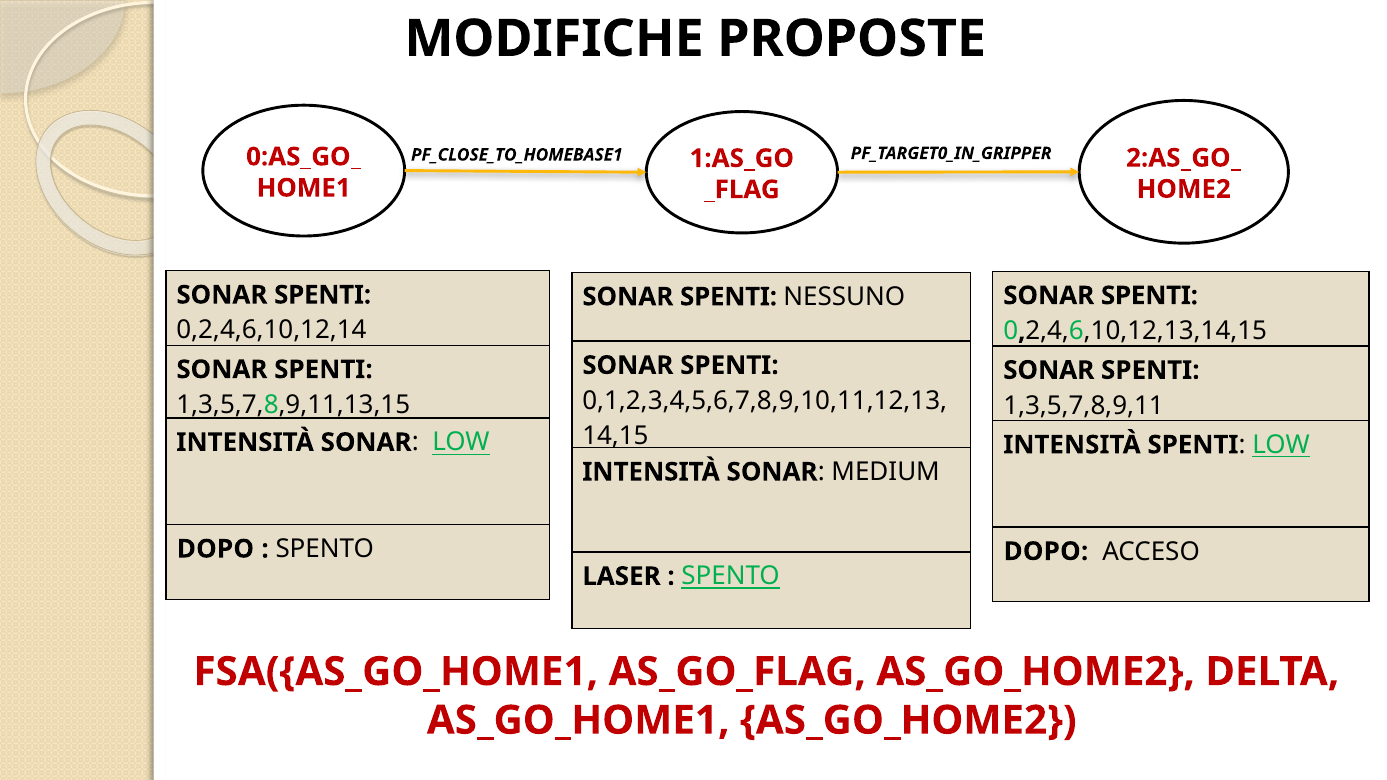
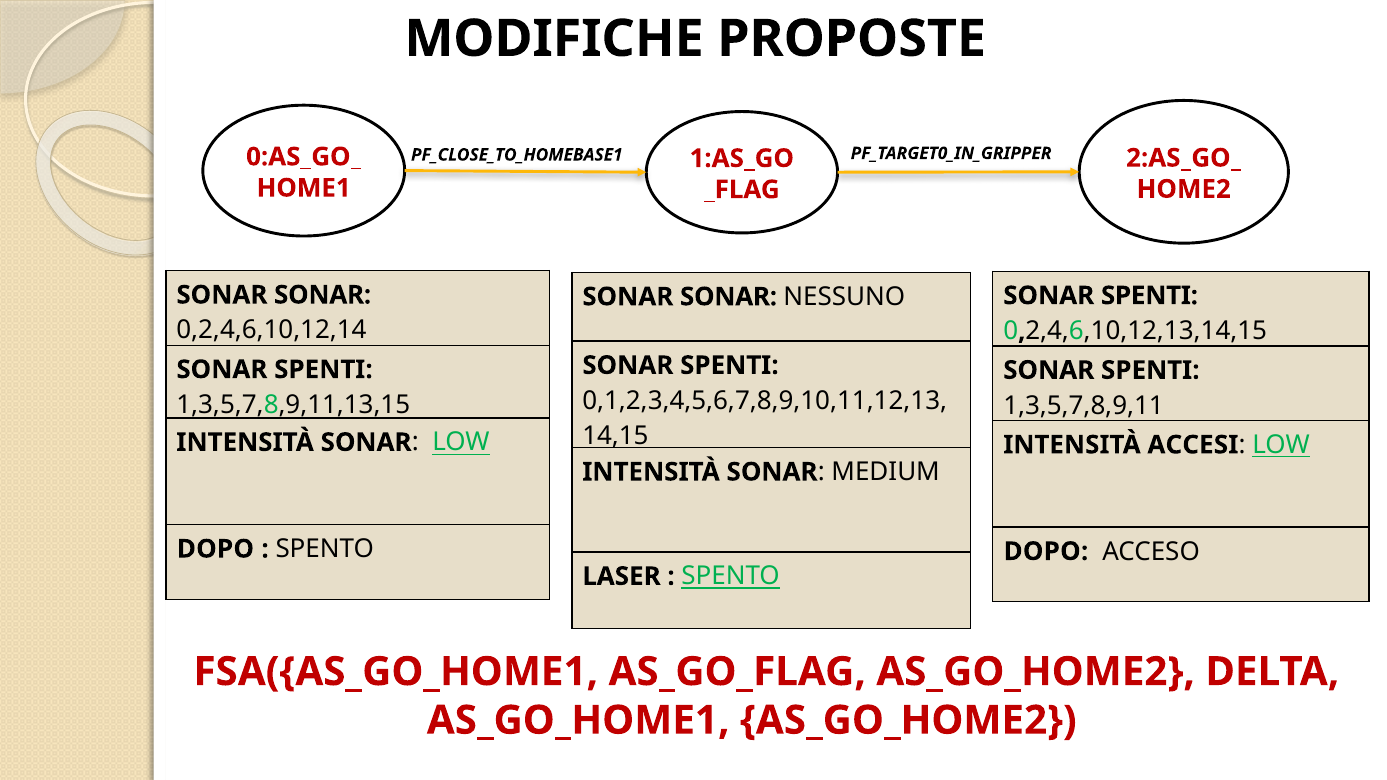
SPENTI: SPENTI -> SONAR (323, 295)
SPENTI: SPENTI -> SONAR (729, 297)
INTENSITÀ SPENTI: SPENTI -> ACCESI (1193, 445)
